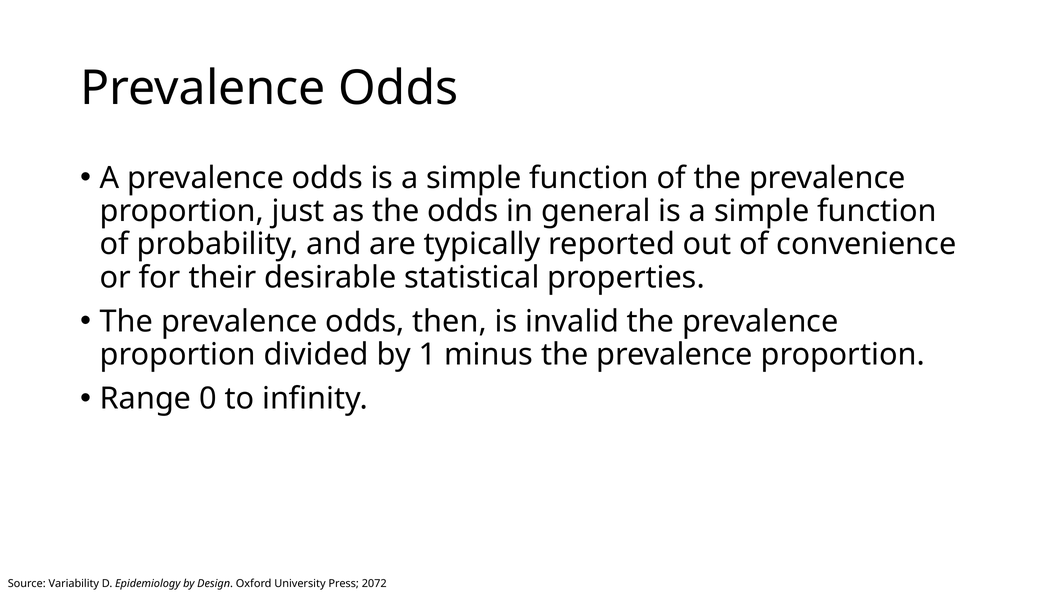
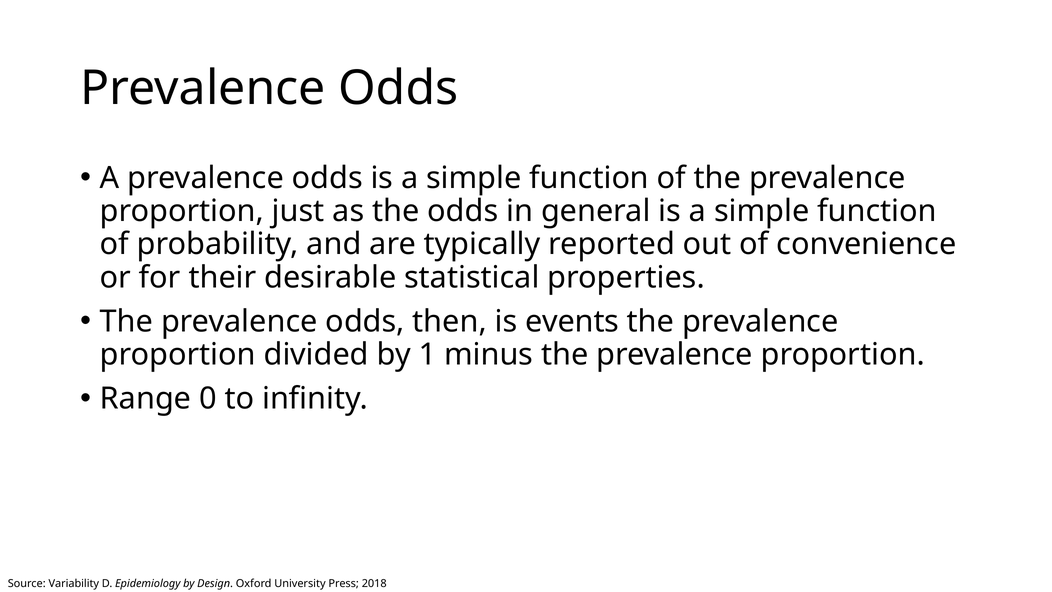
invalid: invalid -> events (572, 321)
2072: 2072 -> 2018 (374, 584)
